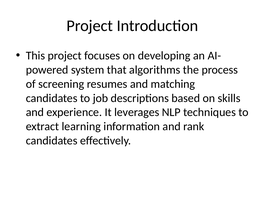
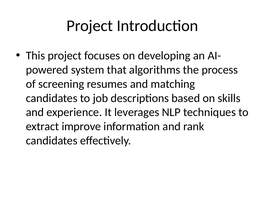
learning: learning -> improve (81, 126)
